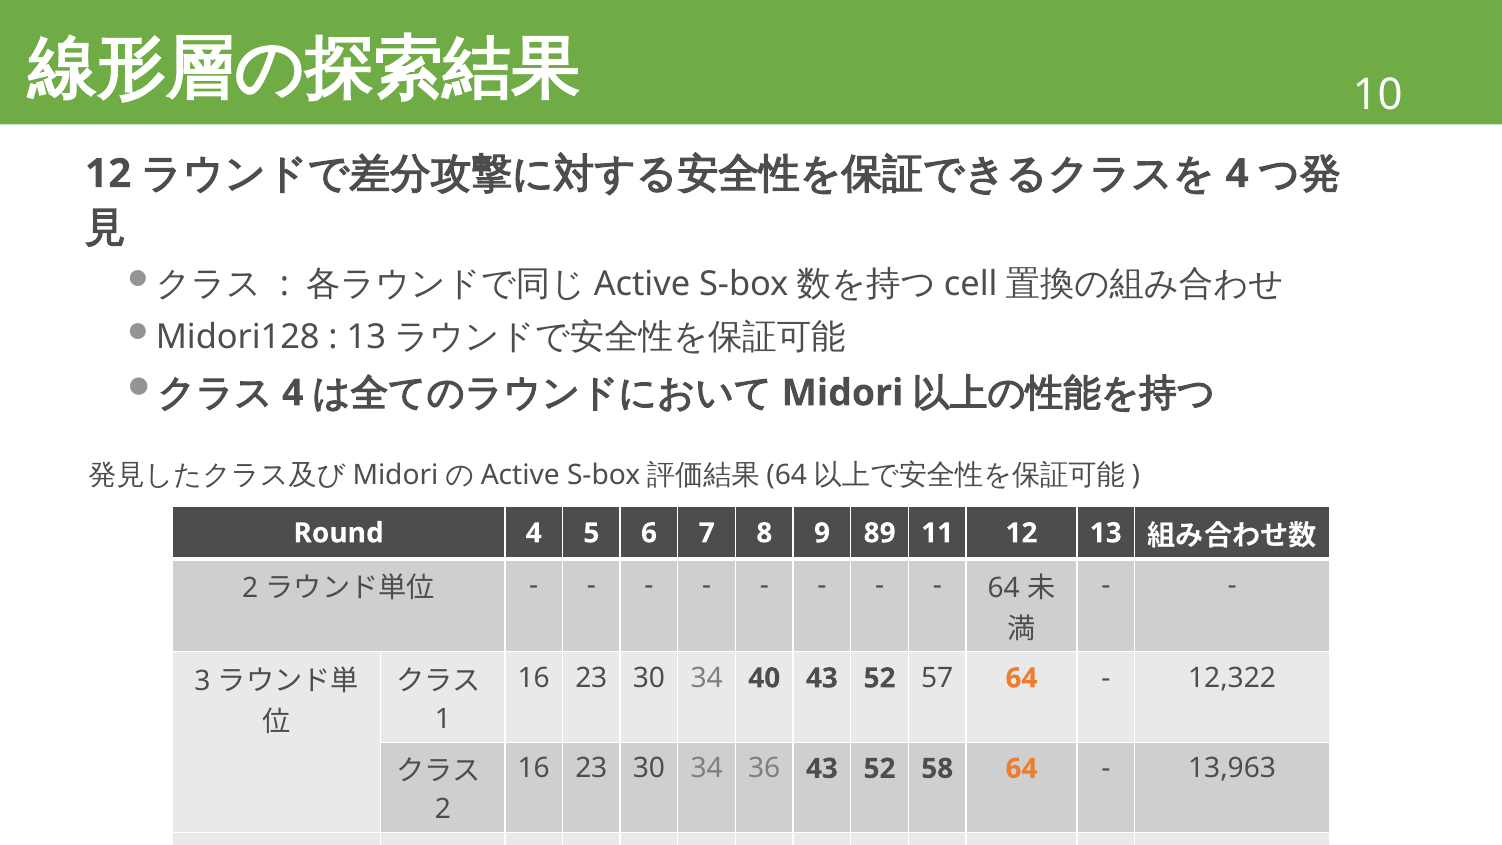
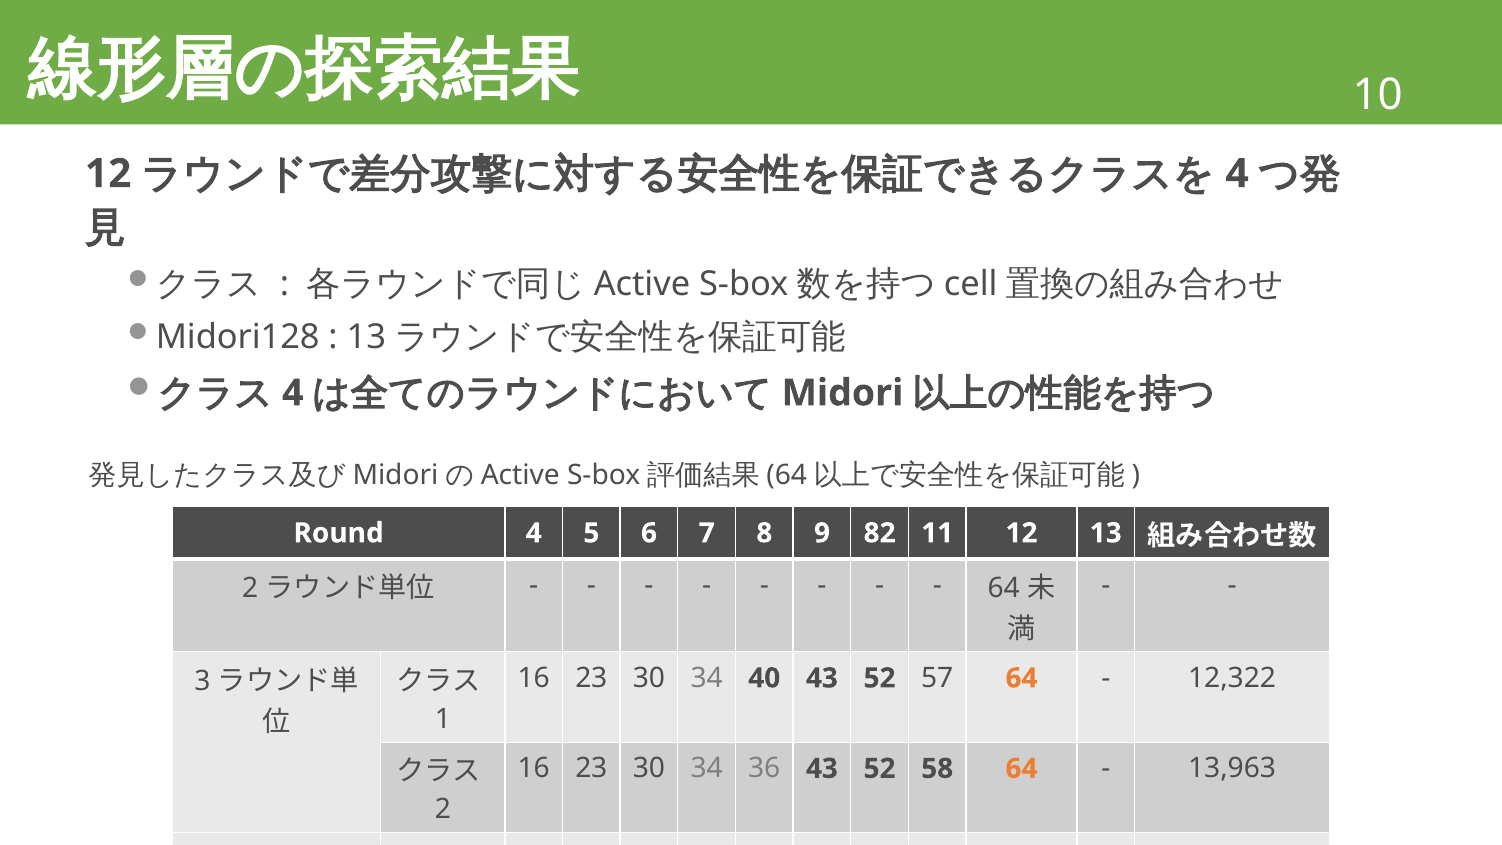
89: 89 -> 82 (880, 533)
